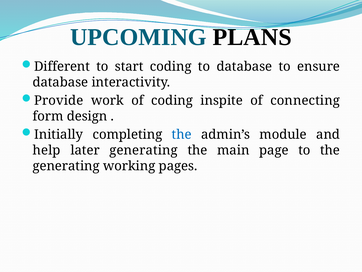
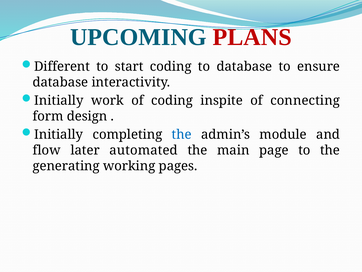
PLANS colour: black -> red (252, 37)
Provide: Provide -> Initially (59, 100)
help: help -> flow (47, 150)
later generating: generating -> automated (144, 150)
